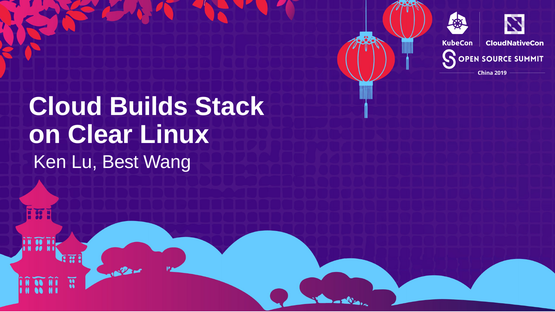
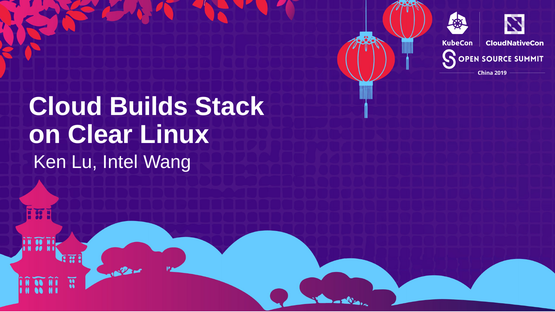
Best: Best -> Intel (120, 162)
